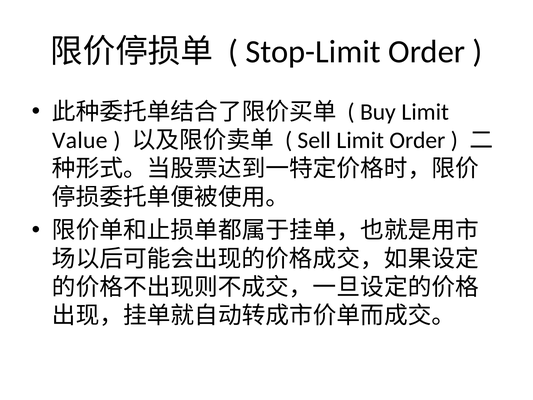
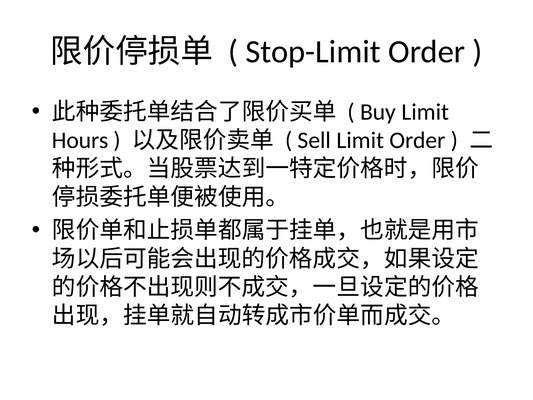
Value: Value -> Hours (80, 140)
